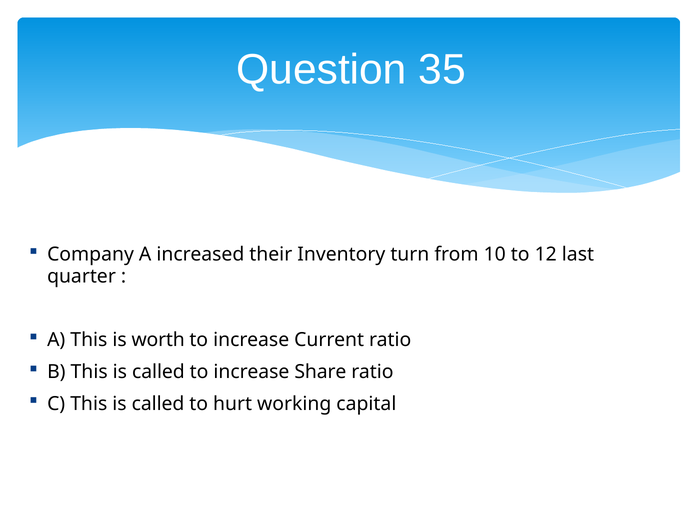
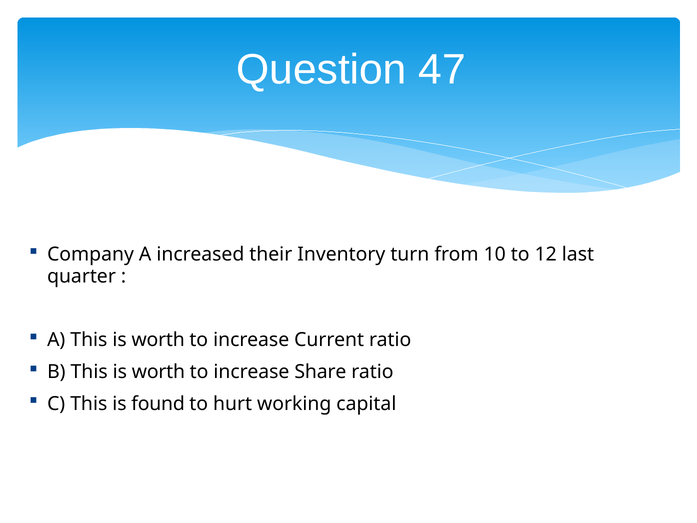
35: 35 -> 47 (442, 70)
B This is called: called -> worth (158, 372)
C This is called: called -> found (158, 403)
